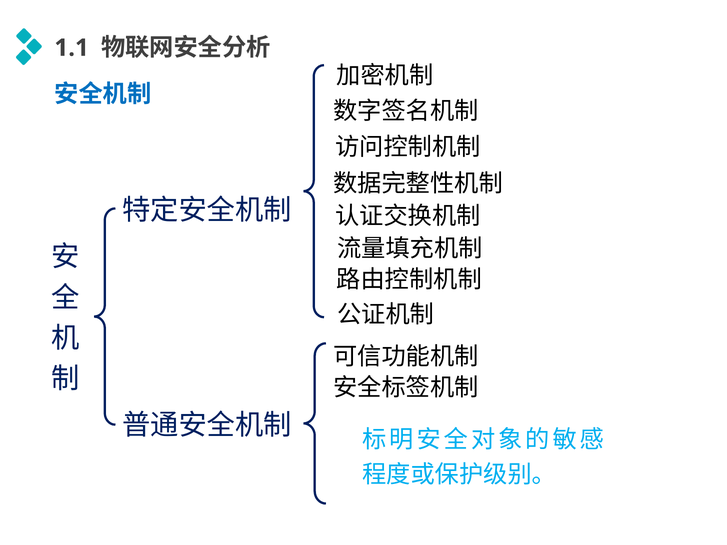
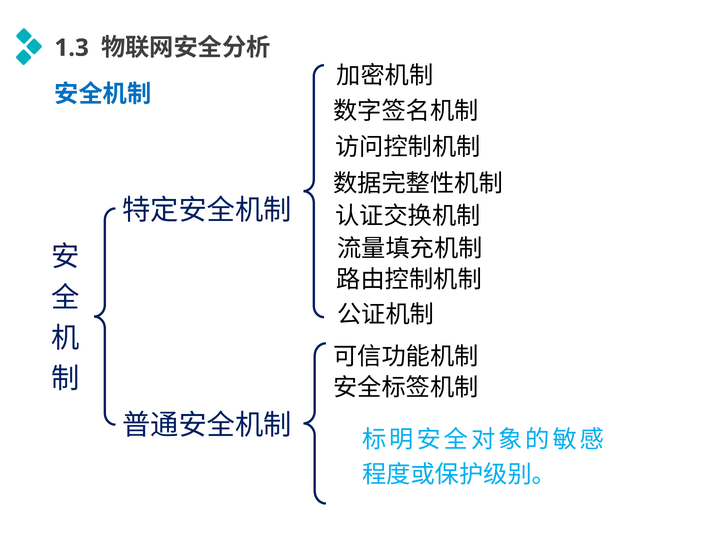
1.1: 1.1 -> 1.3 (72, 48)
